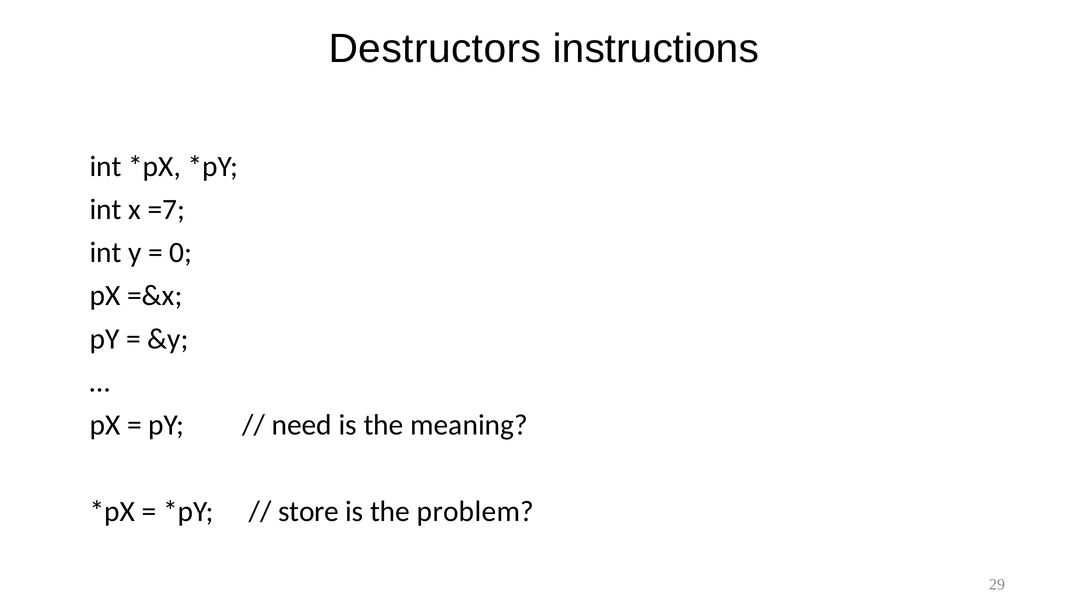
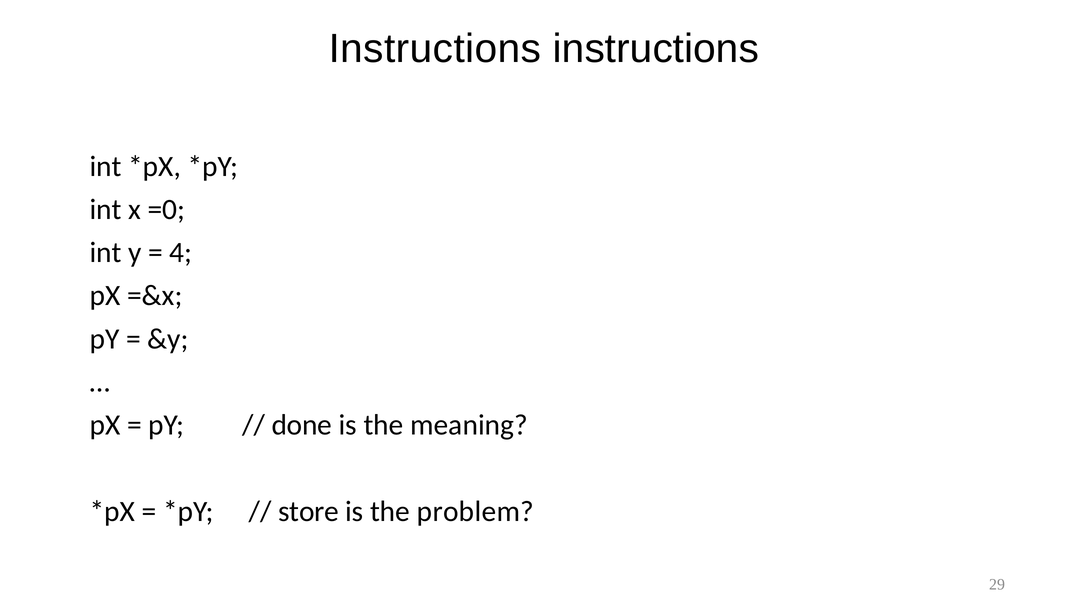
Destructors: Destructors -> Instructions (435, 49)
=7: =7 -> =0 (166, 209)
0: 0 -> 4 (181, 253)
need: need -> done (302, 425)
